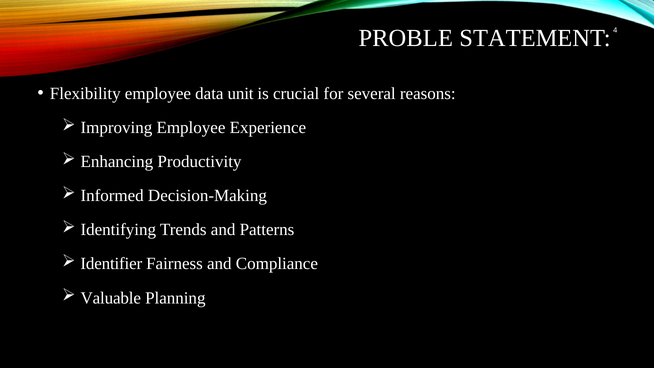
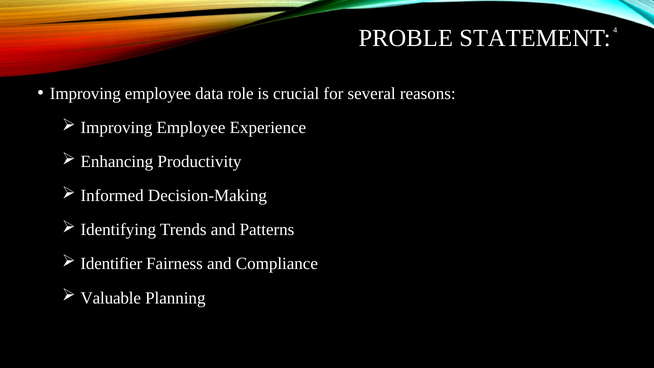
Flexibility: Flexibility -> Improving (85, 94)
unit: unit -> role (241, 94)
